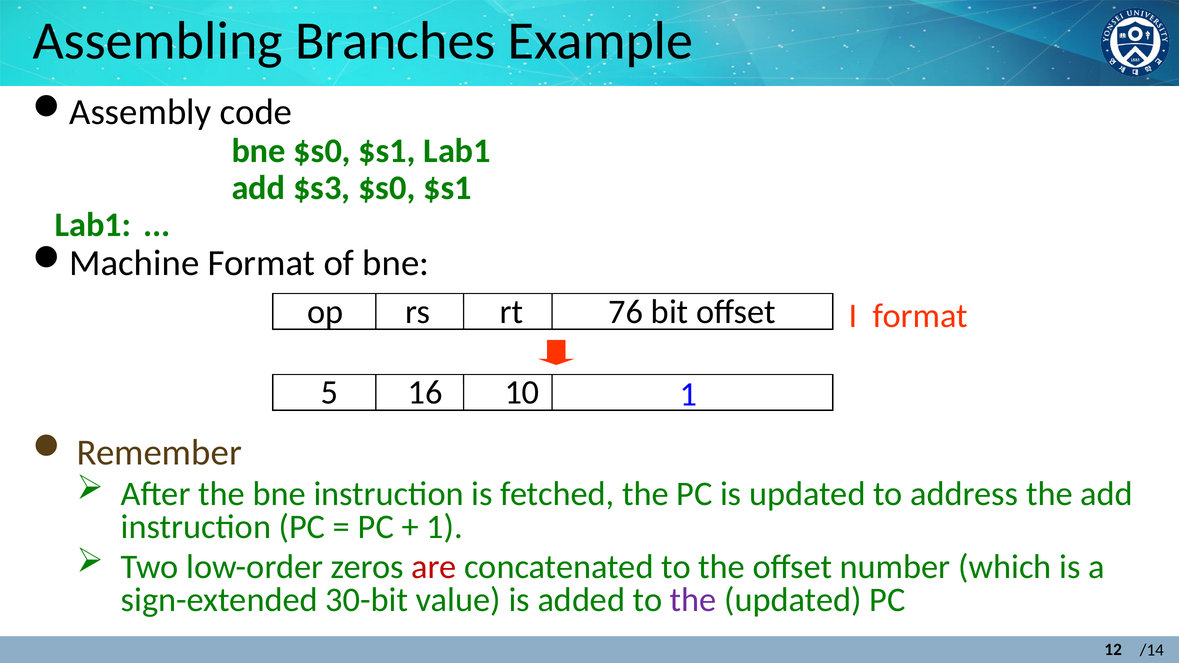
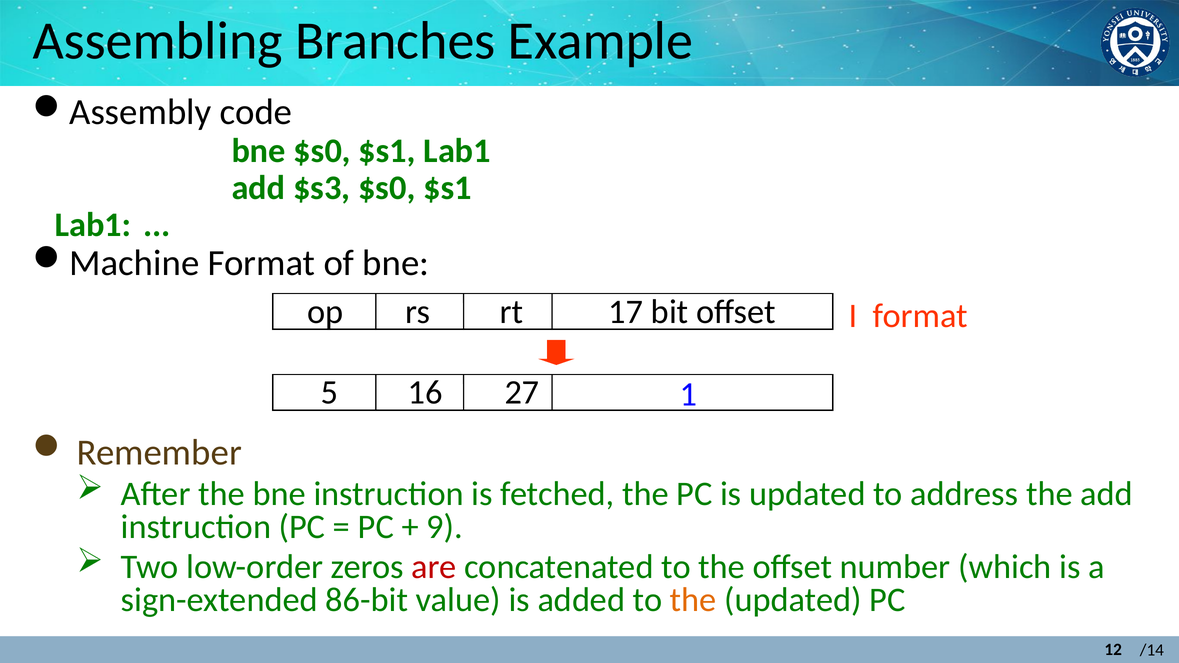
76: 76 -> 17 (626, 312)
10: 10 -> 27 (522, 393)
1: 1 -> 9 (445, 527)
30-bit: 30-bit -> 86-bit (367, 600)
the colour: purple -> orange (693, 600)
